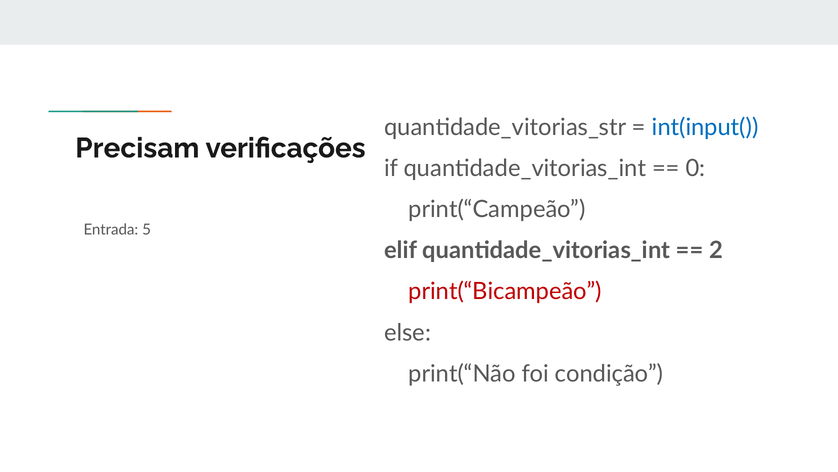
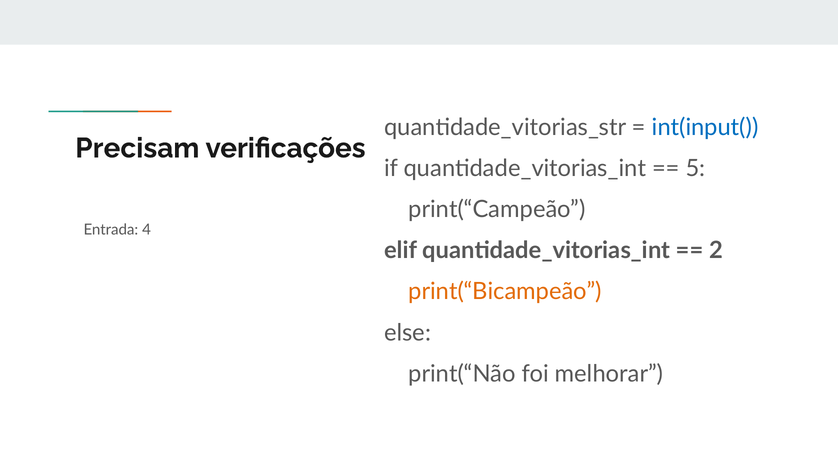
0: 0 -> 5 (695, 168)
5: 5 -> 4 (147, 230)
print(“Bicampeão colour: red -> orange (505, 291)
condição: condição -> melhorar (609, 373)
